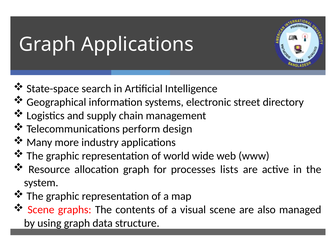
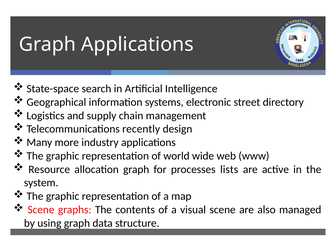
perform: perform -> recently (141, 129)
